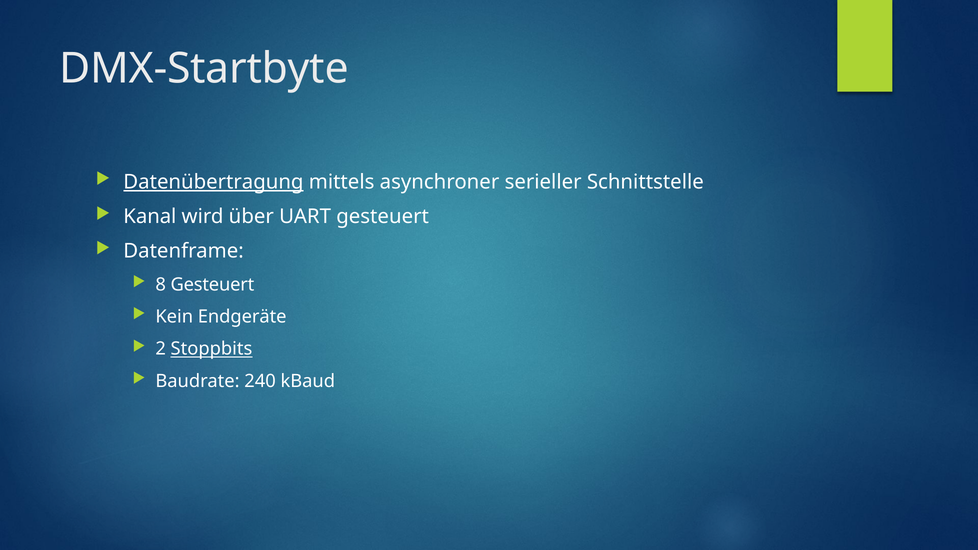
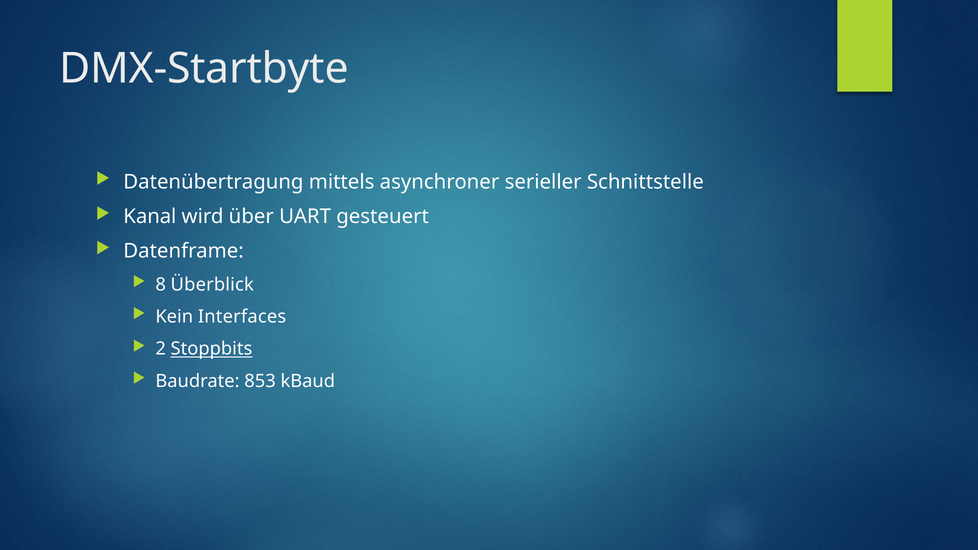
Datenübertragung underline: present -> none (213, 182)
8 Gesteuert: Gesteuert -> Überblick (212, 285)
Endgeräte: Endgeräte -> Interfaces (242, 317)
240: 240 -> 853 (260, 381)
